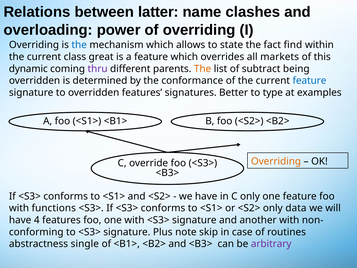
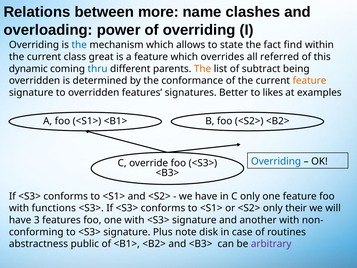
latter: latter -> more (158, 12)
markets: markets -> referred (280, 57)
thru colour: purple -> blue (98, 69)
feature colour: blue -> orange (309, 81)
type: type -> likes (273, 93)
Overriding colour: orange -> blue (276, 161)
data: data -> their (296, 208)
4: 4 -> 3 (37, 220)
skip: skip -> disk (209, 232)
single: single -> public (85, 244)
